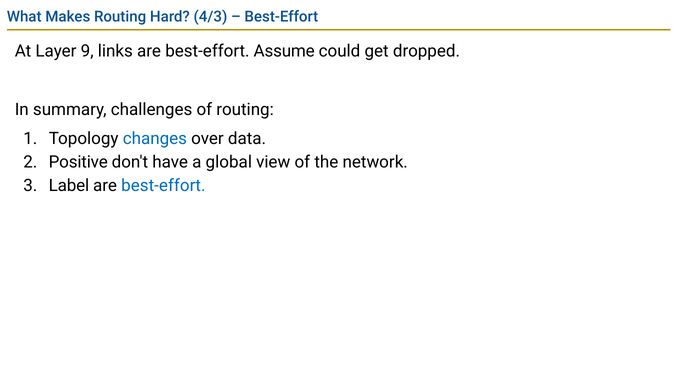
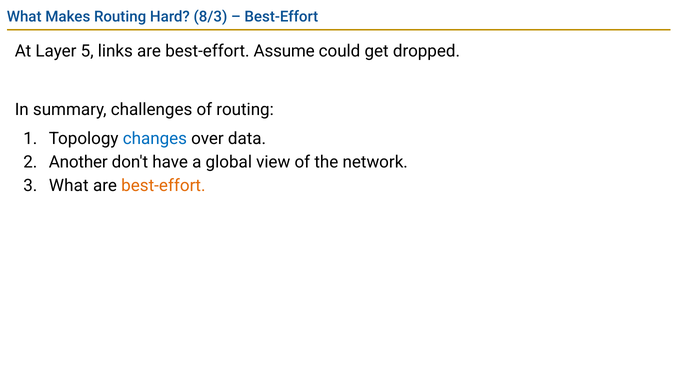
4/3: 4/3 -> 8/3 (210, 17)
9: 9 -> 5 (87, 51)
Positive: Positive -> Another (78, 162)
3 Label: Label -> What (69, 186)
best-effort colour: blue -> orange (163, 186)
